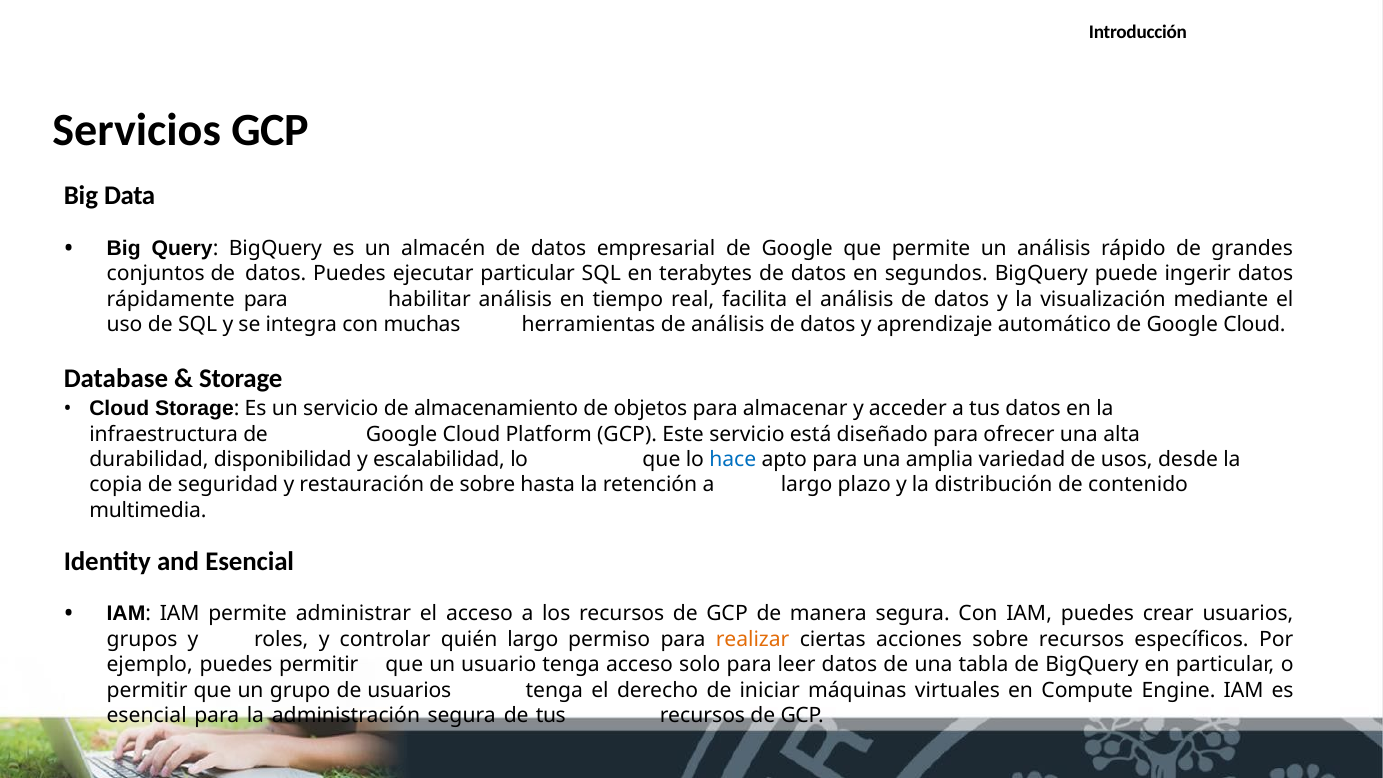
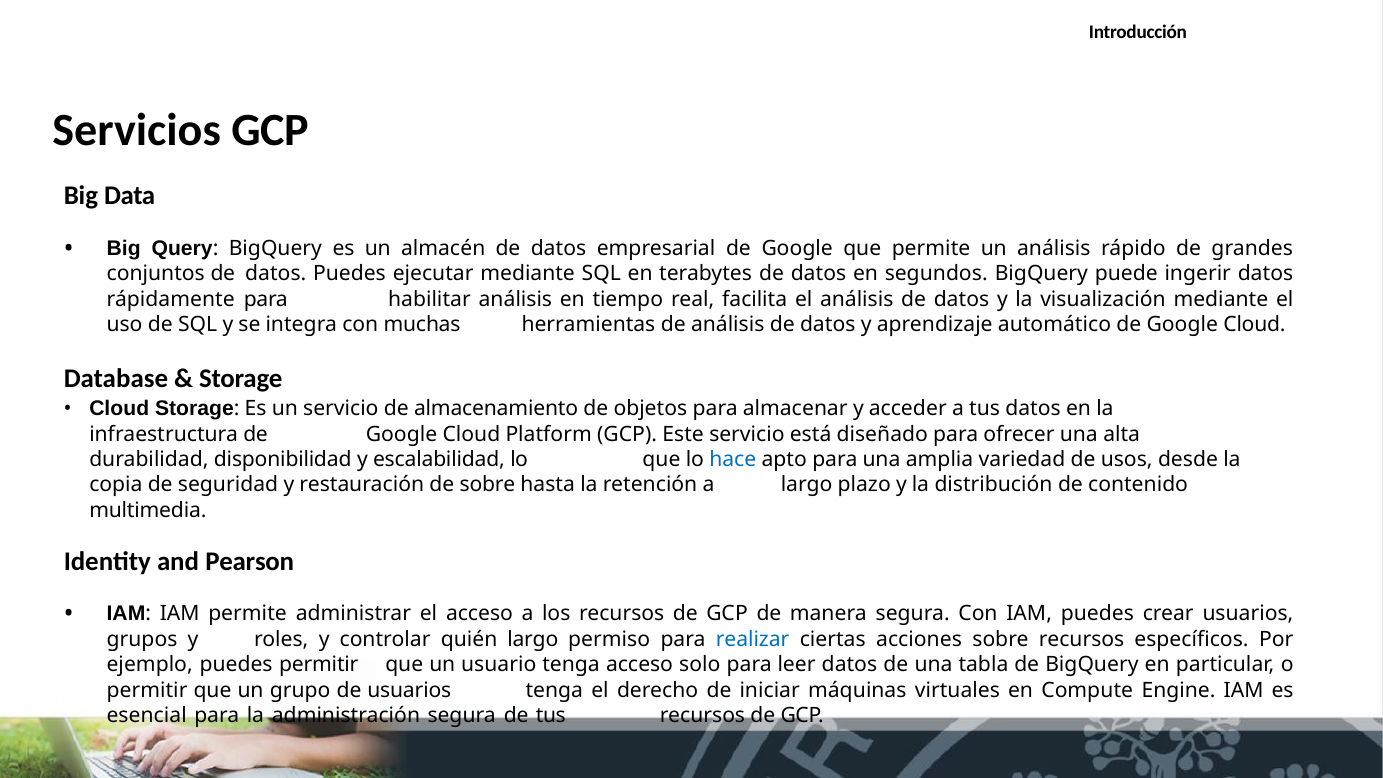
ejecutar particular: particular -> mediante (528, 274)
and Esencial: Esencial -> Pearson (250, 561)
realizar colour: orange -> blue (753, 639)
